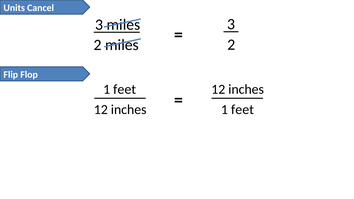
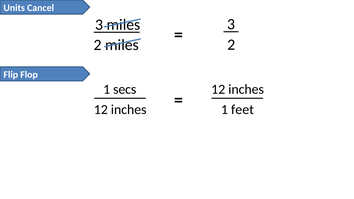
feet: feet -> secs (125, 89)
